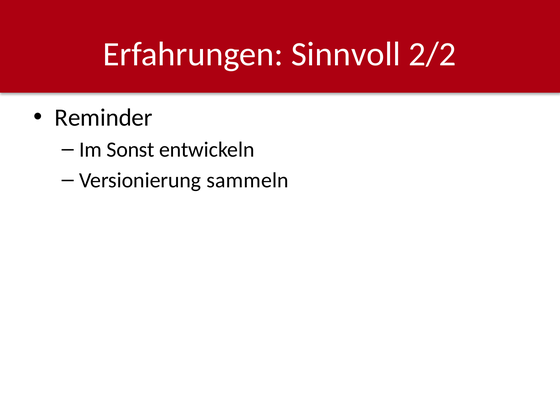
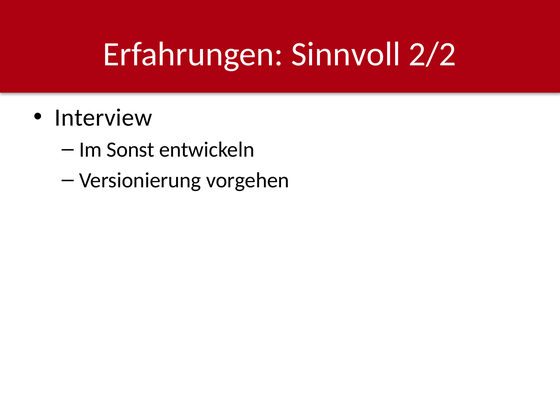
Reminder: Reminder -> Interview (103, 117)
sammeln: sammeln -> vorgehen (248, 180)
